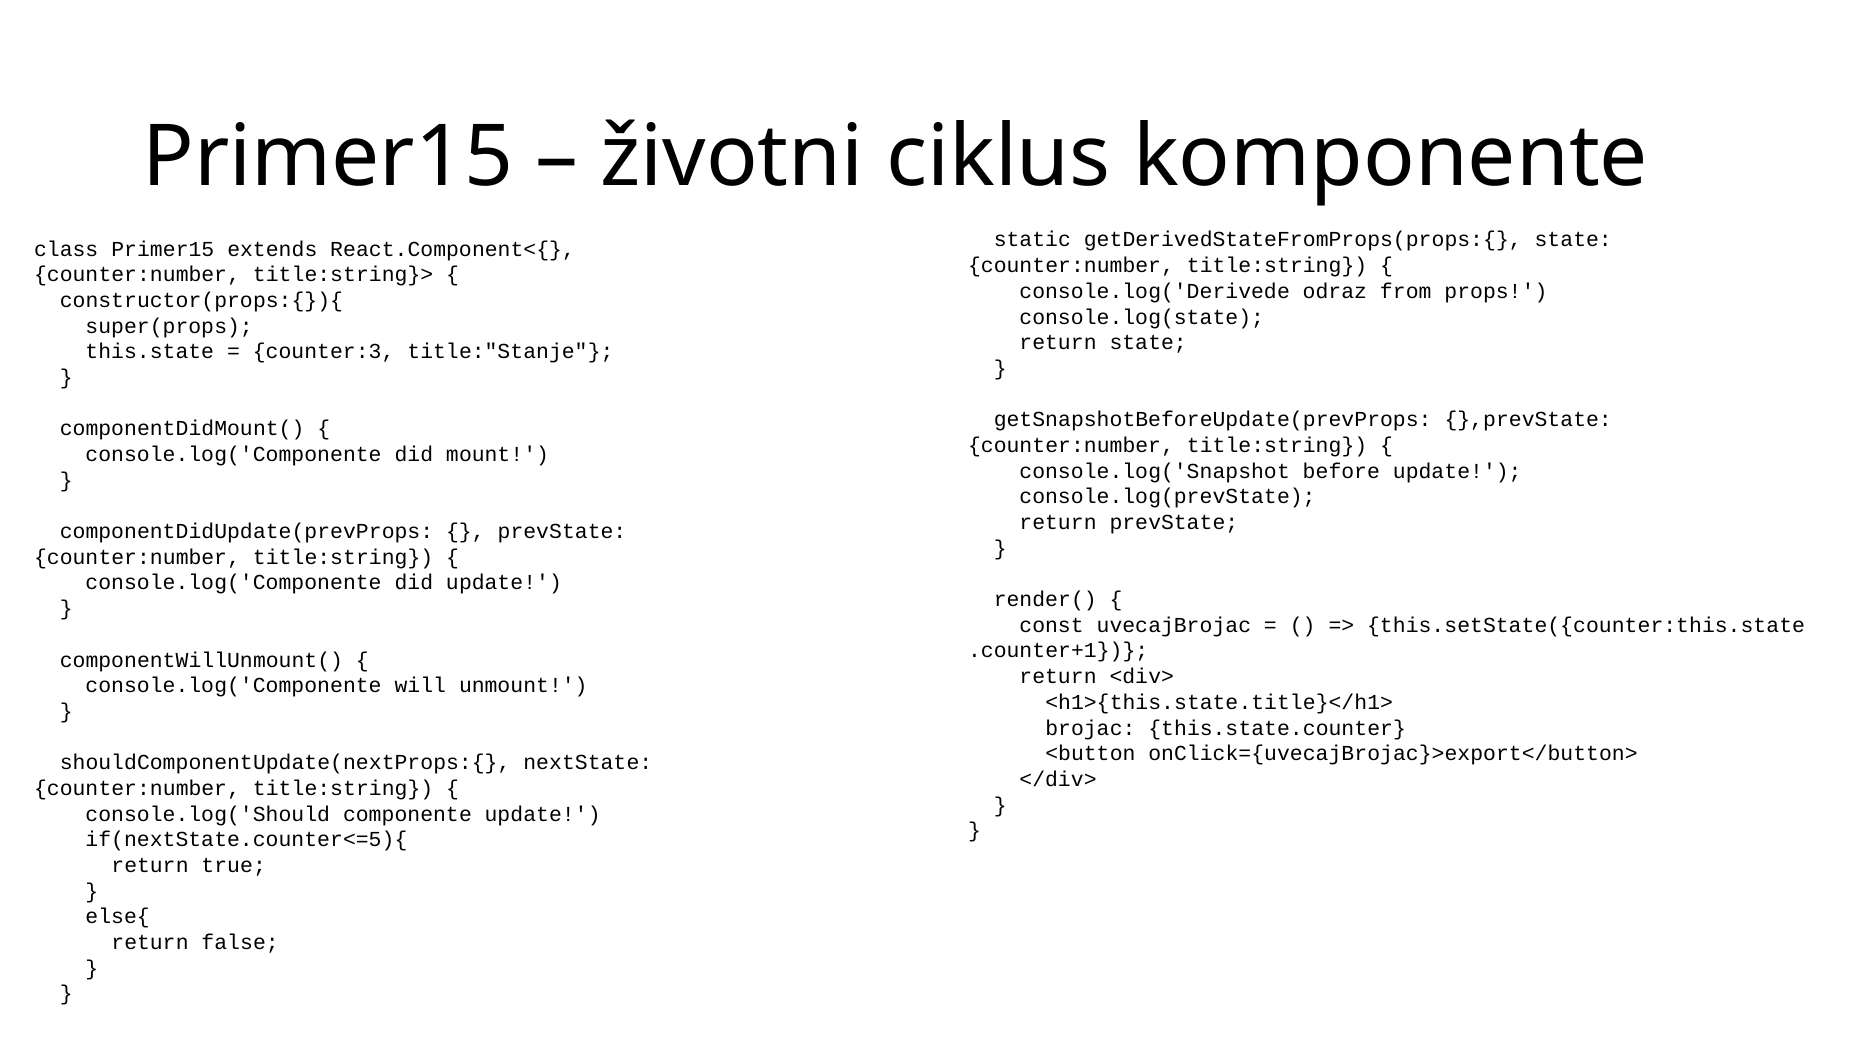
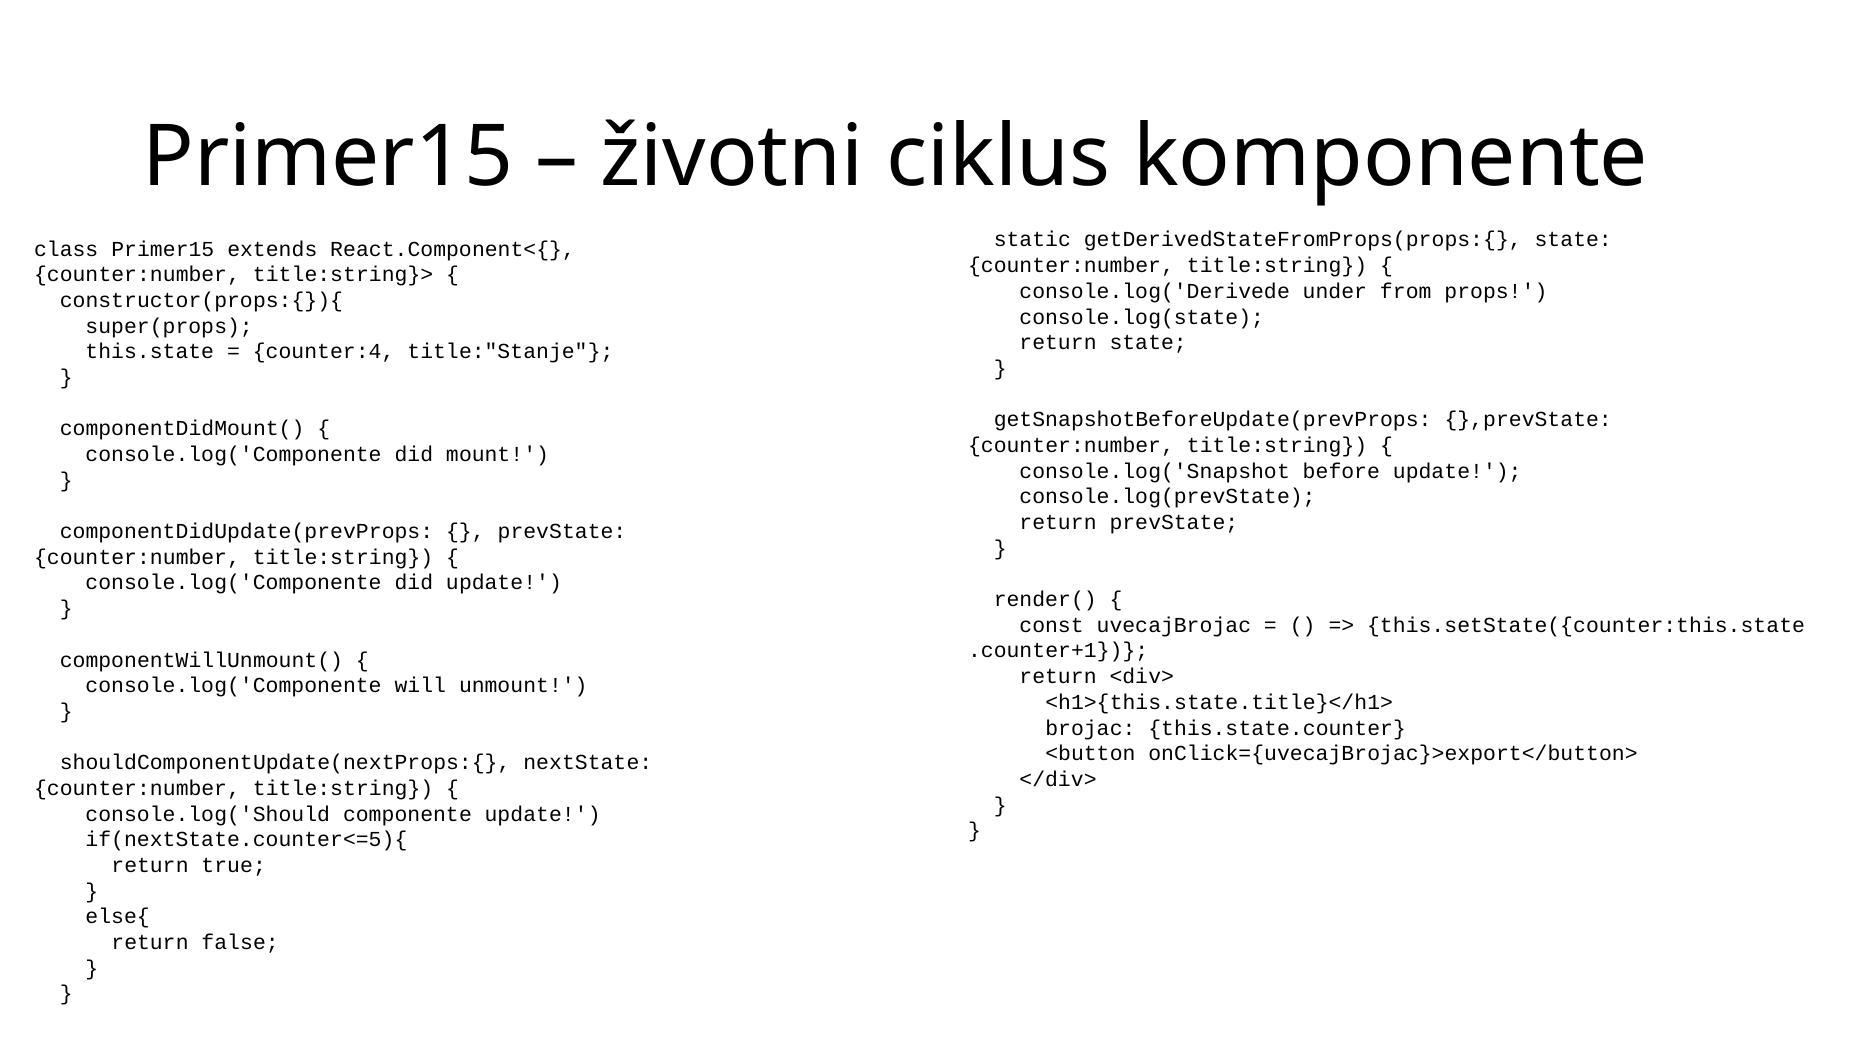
odraz: odraz -> under (1335, 292)
counter:3: counter:3 -> counter:4 (324, 352)
